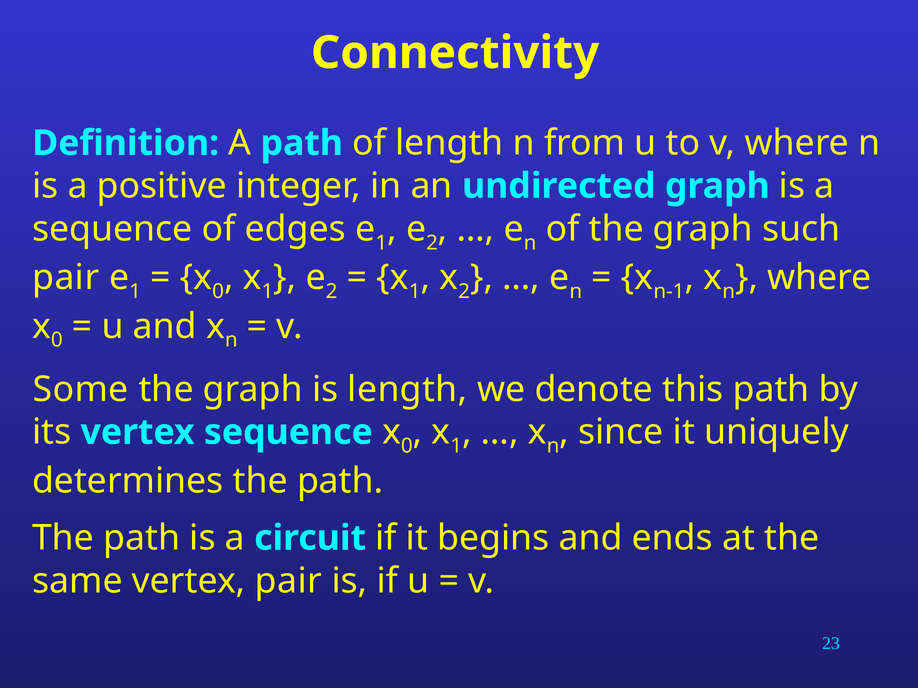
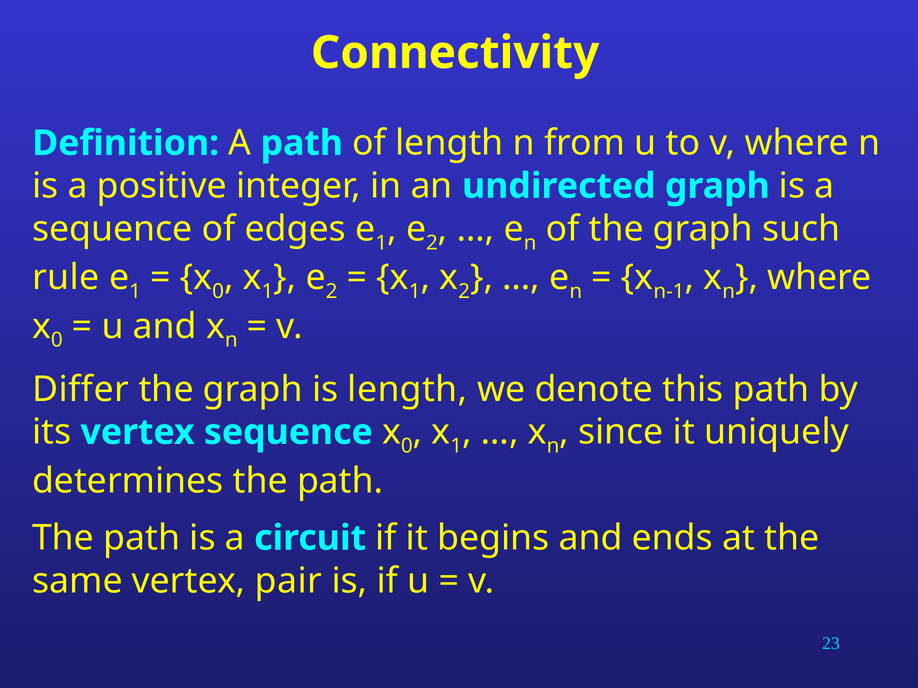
pair: pair -> rule (66, 278)
Some: Some -> Differ (81, 390)
